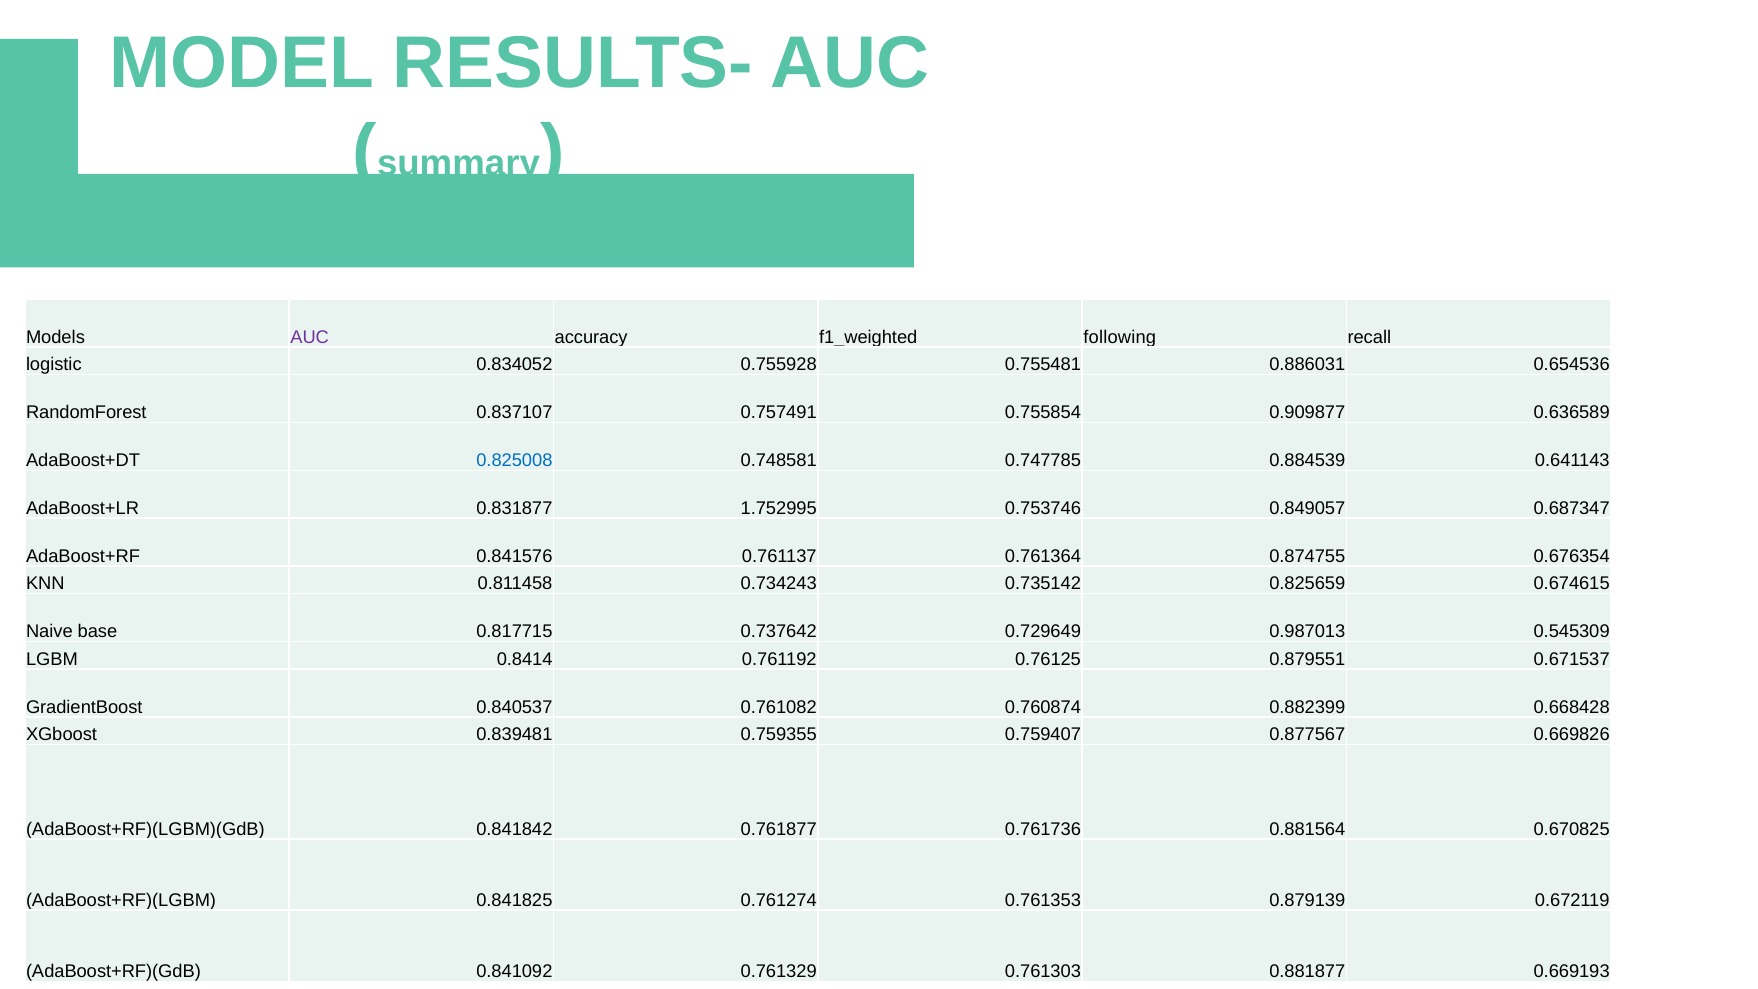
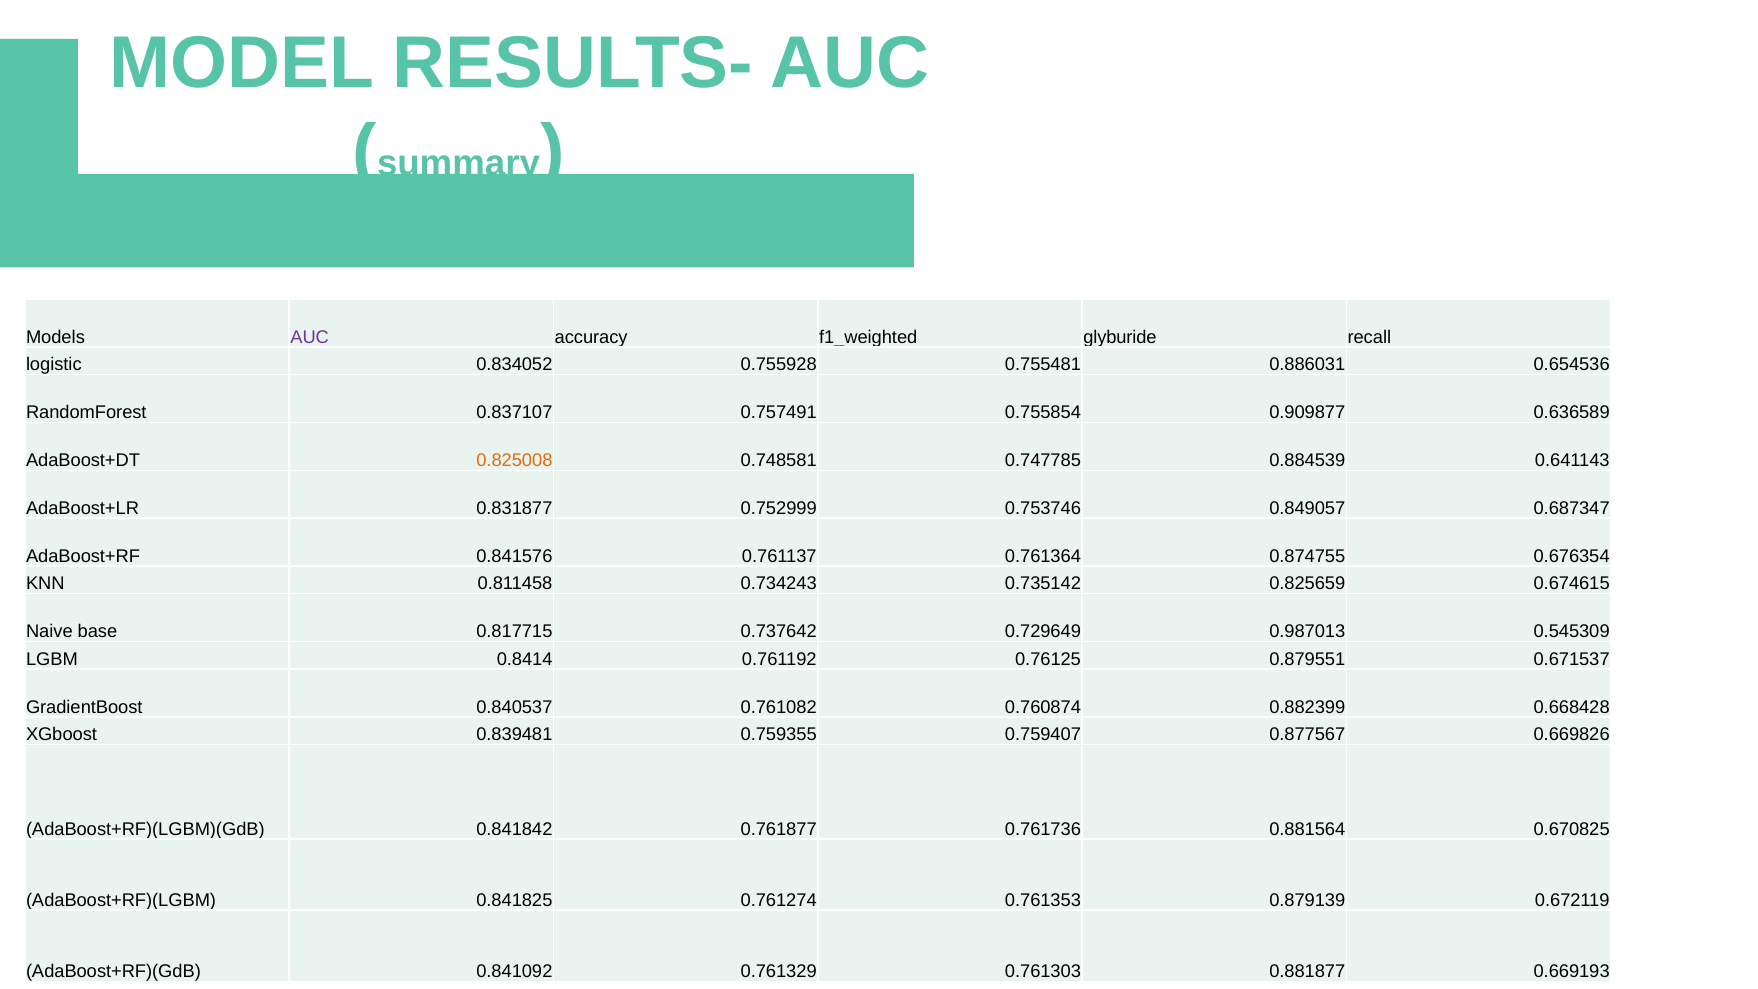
following: following -> glyburide (1120, 337)
0.825008 colour: blue -> orange (514, 460)
1.752995: 1.752995 -> 0.752999 (779, 508)
